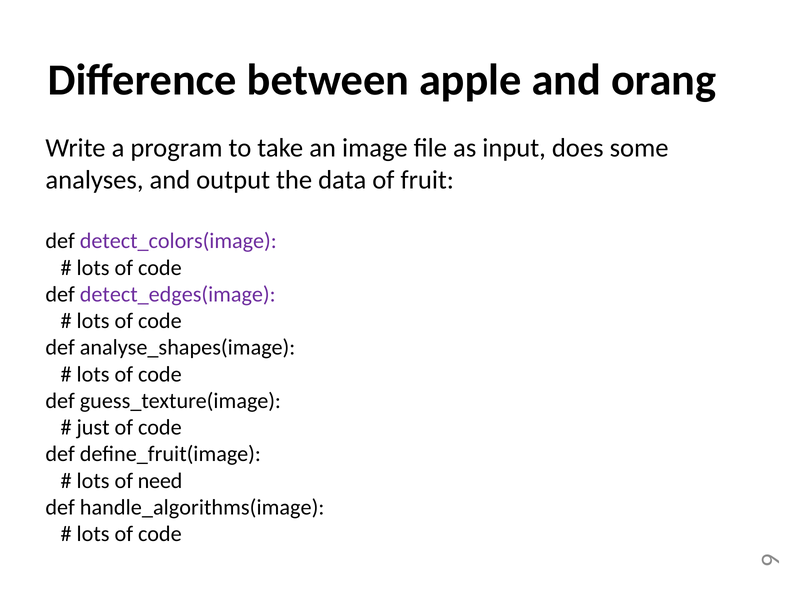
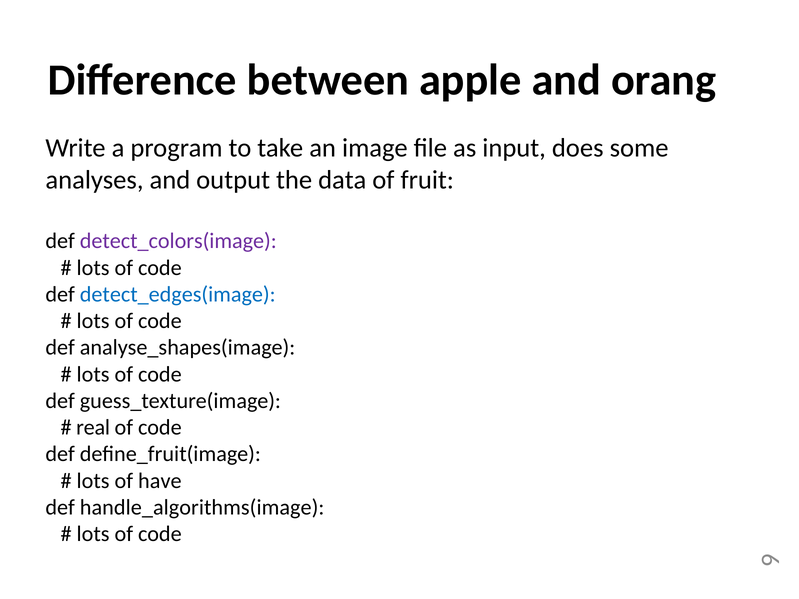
detect_edges(image colour: purple -> blue (178, 294)
just: just -> real (93, 428)
need: need -> have (160, 481)
